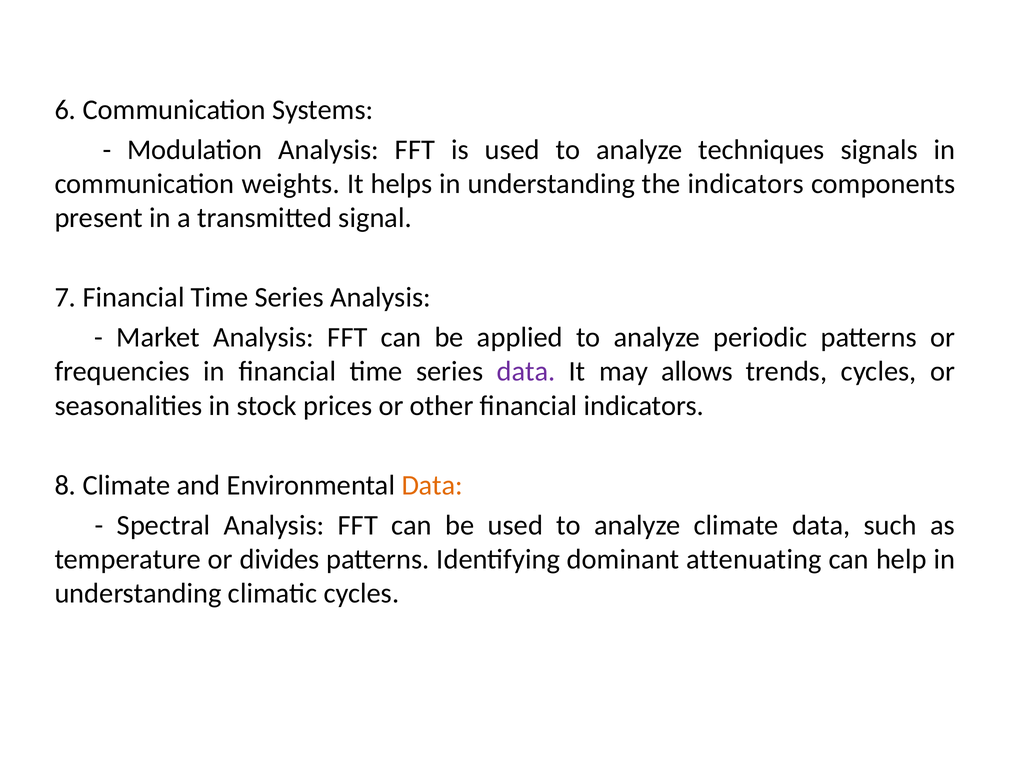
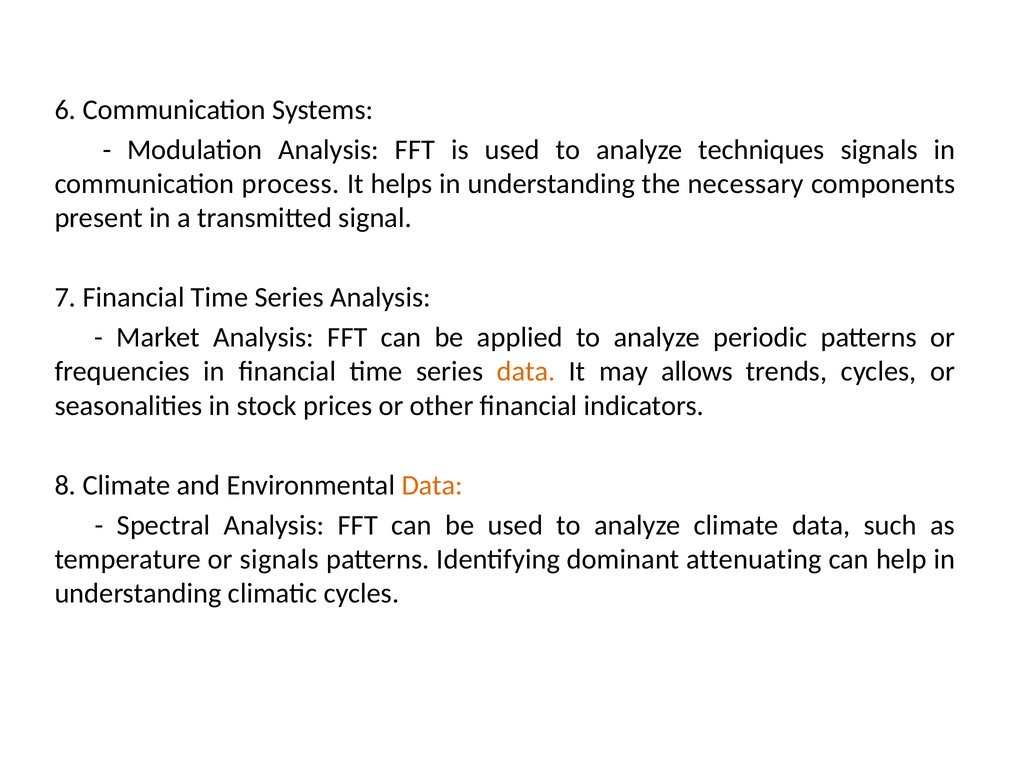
weights: weights -> process (291, 184)
the indicators: indicators -> necessary (746, 184)
data colour: purple -> orange (526, 372)
or divides: divides -> signals (279, 559)
